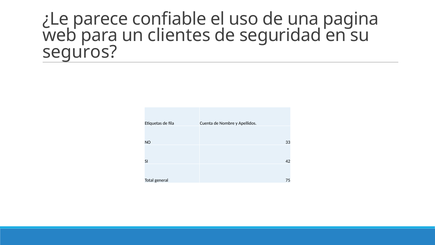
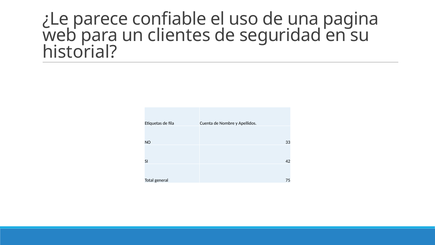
seguros: seguros -> historial (80, 52)
